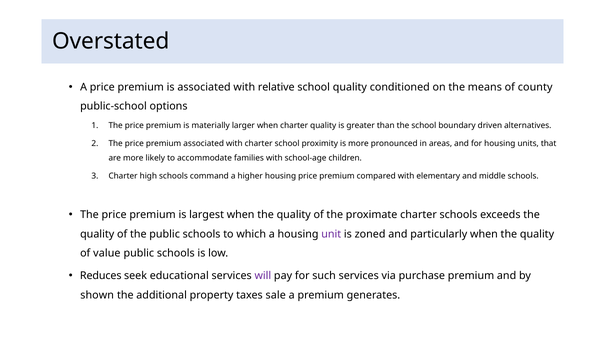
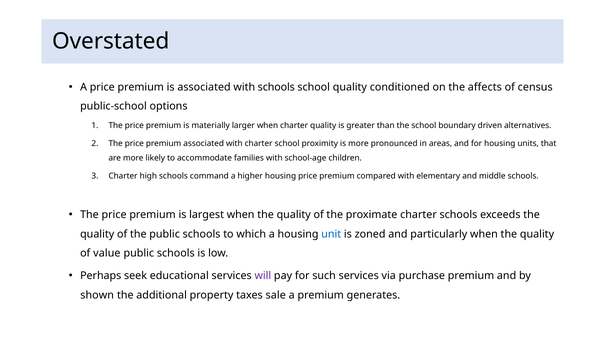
with relative: relative -> schools (276, 87)
means: means -> affects (485, 87)
county: county -> census (535, 87)
unit colour: purple -> blue (331, 234)
Reduces: Reduces -> Perhaps (101, 276)
